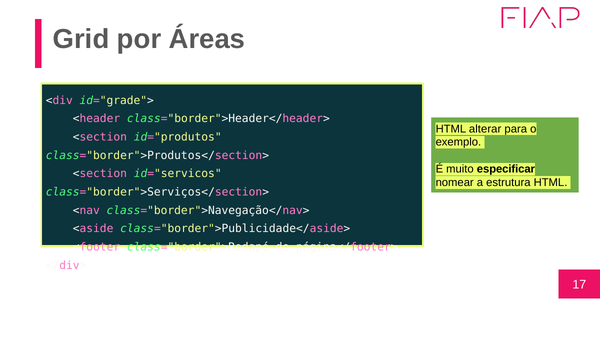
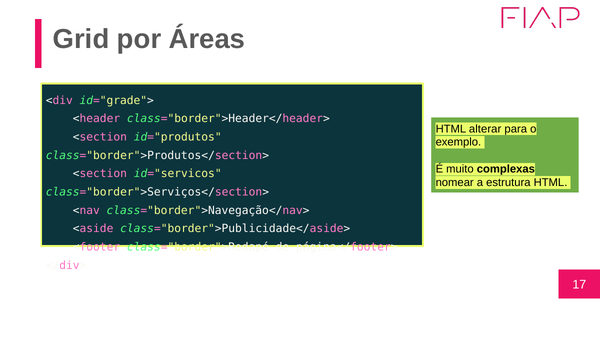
especificar: especificar -> complexas (506, 169)
